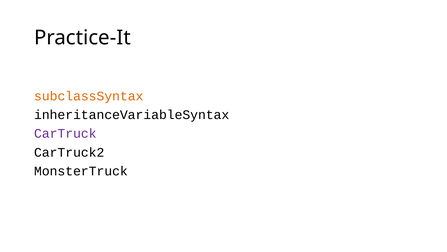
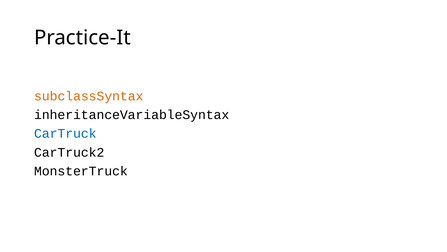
CarTruck colour: purple -> blue (65, 133)
